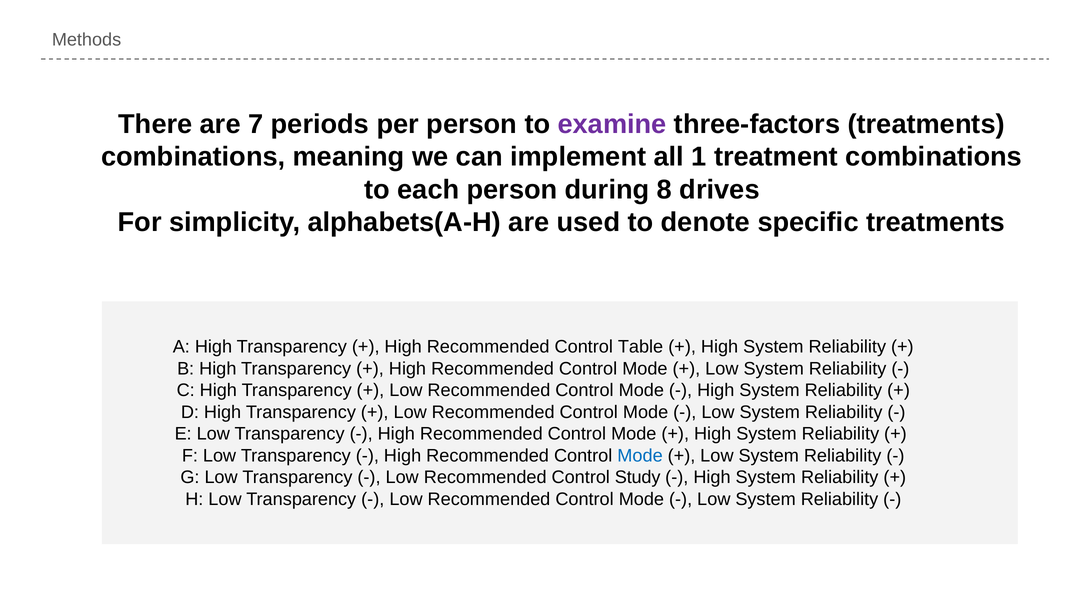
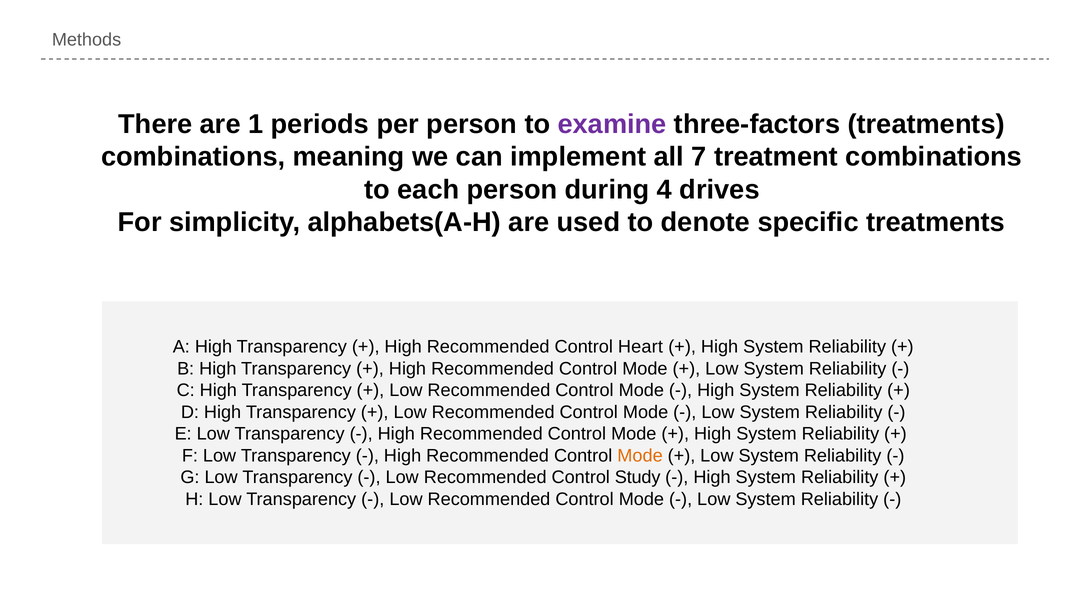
7: 7 -> 1 (256, 124)
1: 1 -> 7 (699, 157)
8: 8 -> 4 (664, 190)
Table: Table -> Heart (640, 347)
Mode colour: blue -> orange (640, 456)
